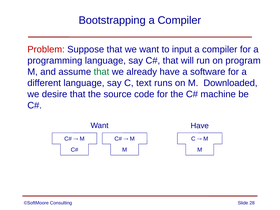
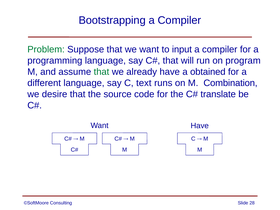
Problem colour: red -> green (46, 49)
software: software -> obtained (208, 72)
Downloaded: Downloaded -> Combination (230, 83)
machine: machine -> translate (218, 94)
